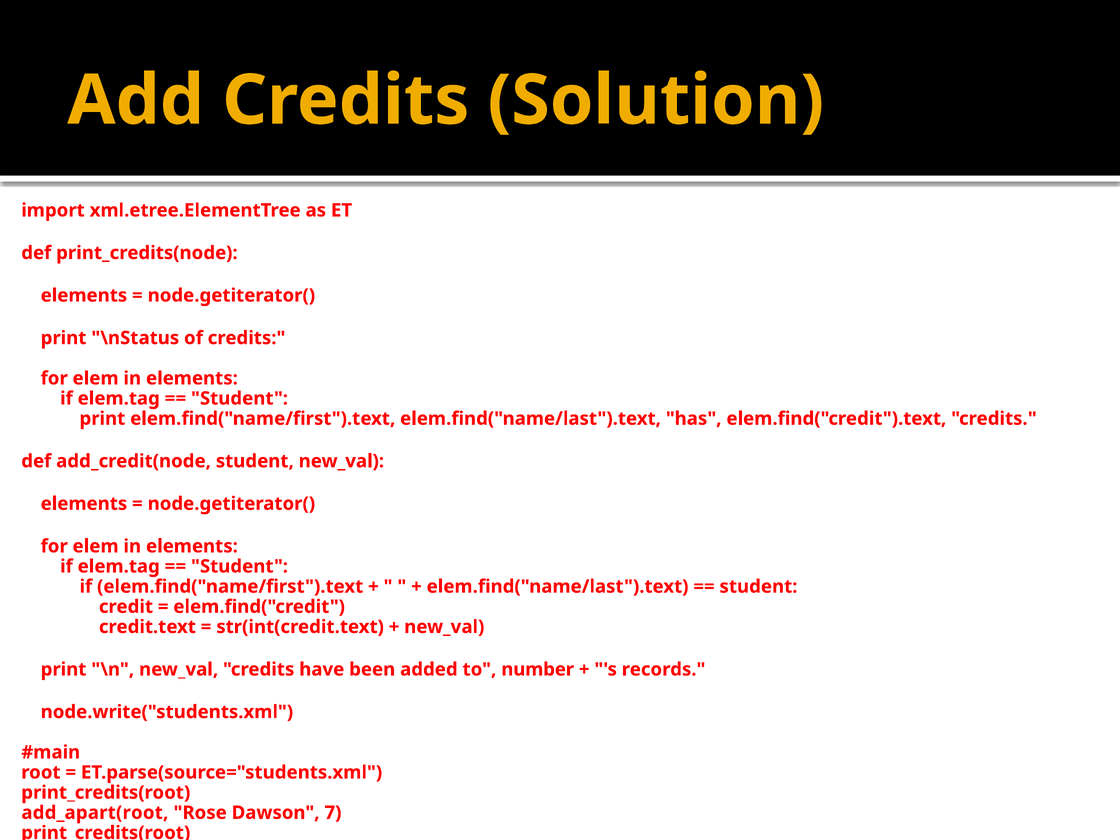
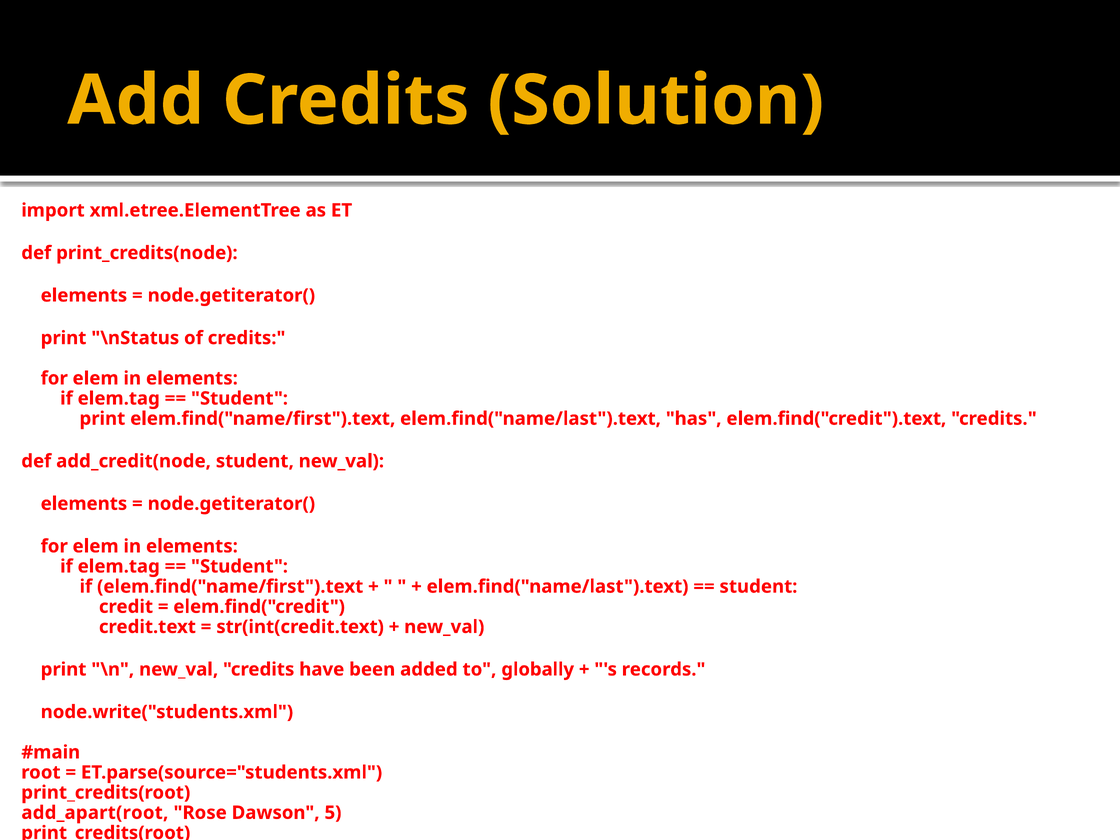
number: number -> globally (538, 669)
7: 7 -> 5 (333, 813)
